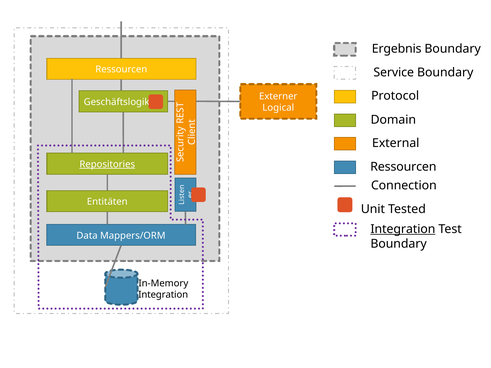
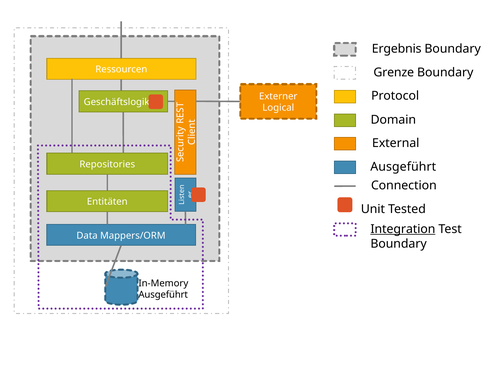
Service: Service -> Grenze (394, 72)
Repositories underline: present -> none (107, 164)
Ressourcen: Ressourcen -> Ausgeführt (403, 167)
Integration: Integration -> Ausgeführt (163, 295)
